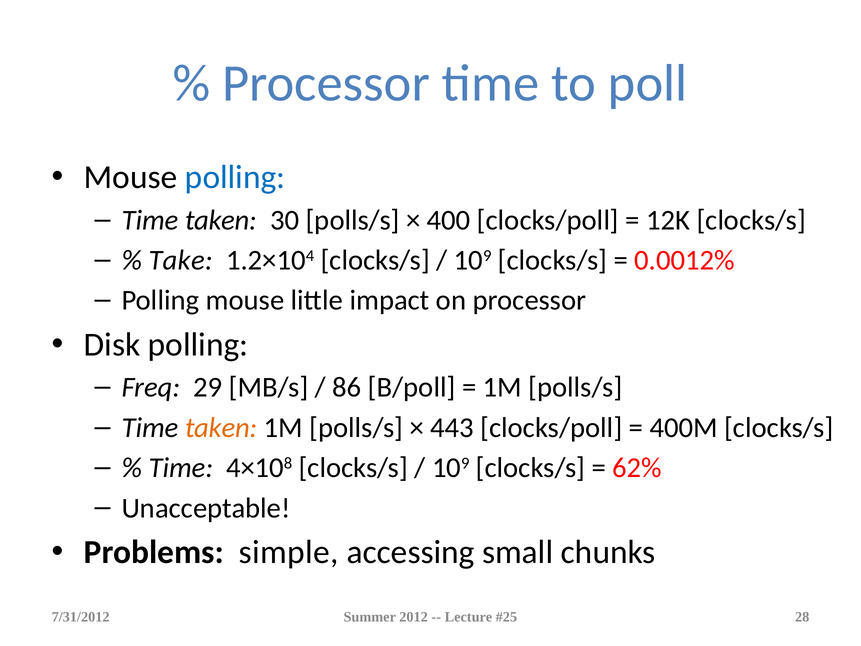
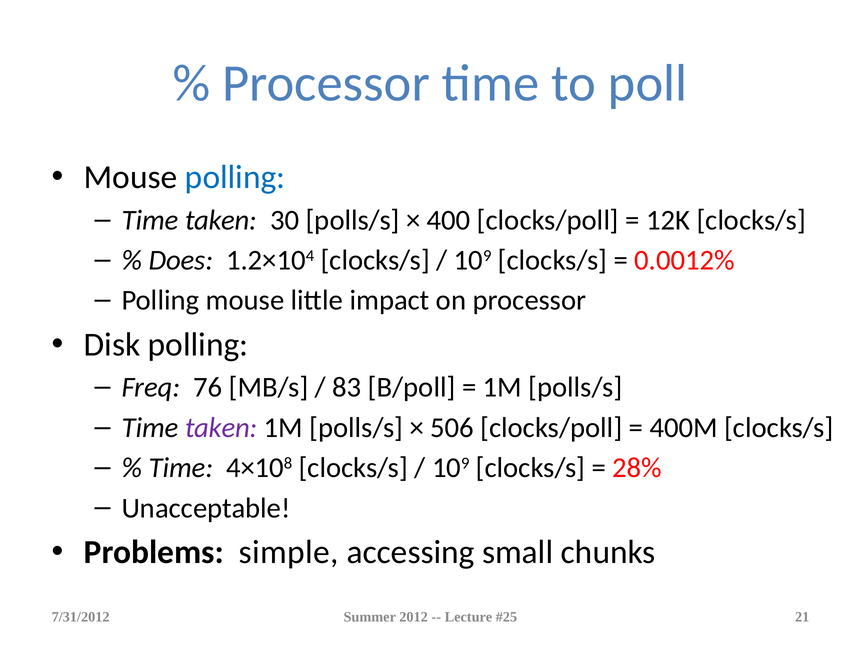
Take: Take -> Does (181, 260)
29: 29 -> 76 (208, 387)
86: 86 -> 83 (347, 387)
taken colour: orange -> purple (221, 428)
443: 443 -> 506 (452, 428)
62%: 62% -> 28% (637, 468)
28: 28 -> 21 (802, 617)
